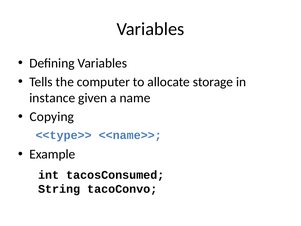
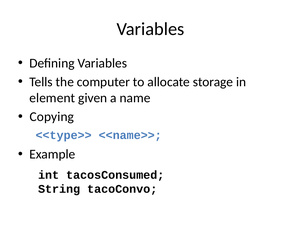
instance: instance -> element (52, 98)
